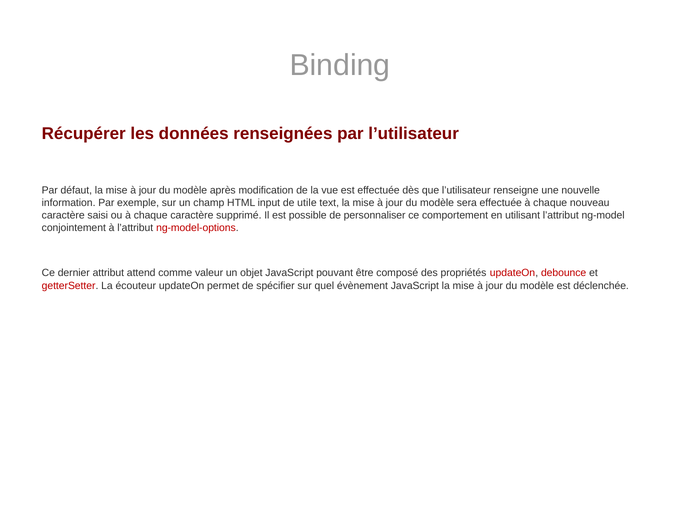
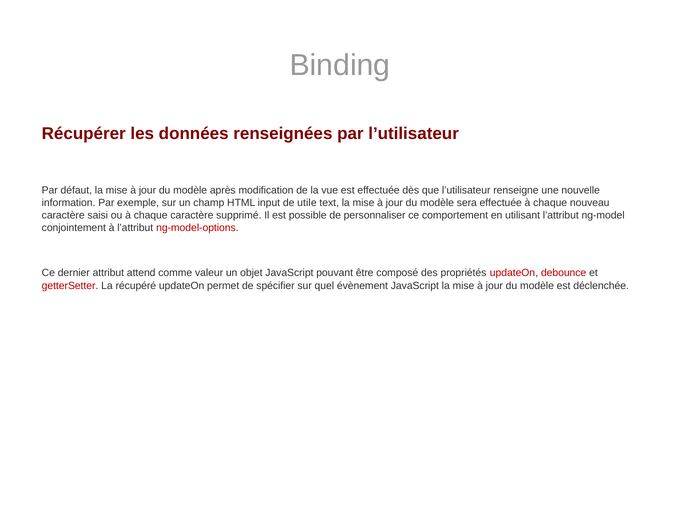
écouteur: écouteur -> récupéré (136, 286)
